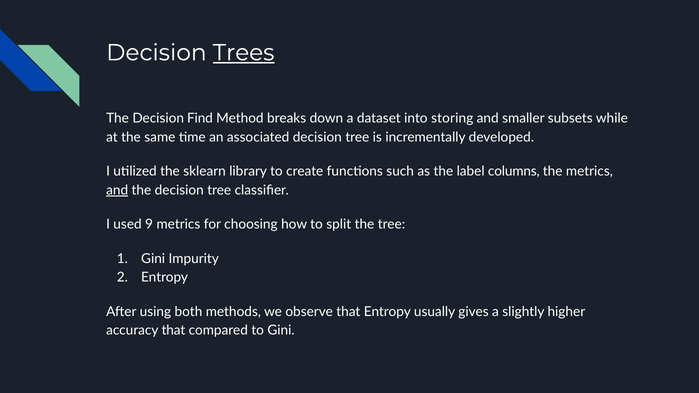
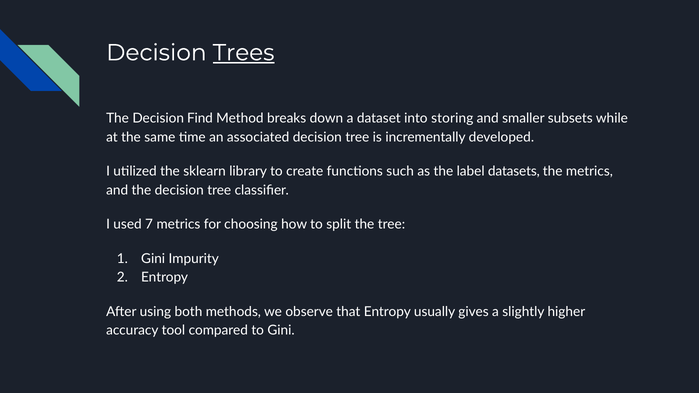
columns: columns -> datasets (514, 172)
and underline: present -> none (117, 190)
9: 9 -> 7 (149, 225)
accuracy that: that -> tool (173, 331)
